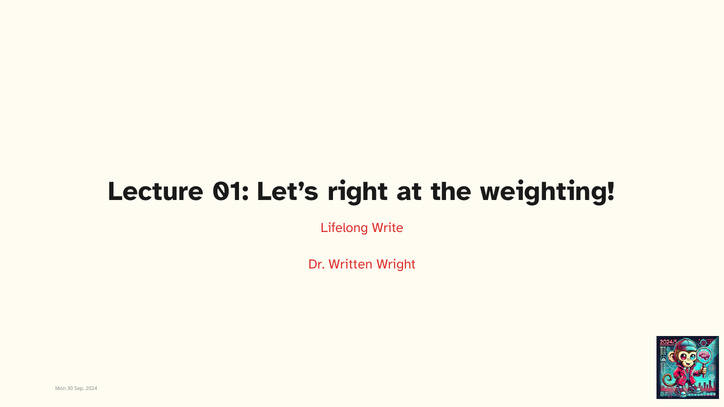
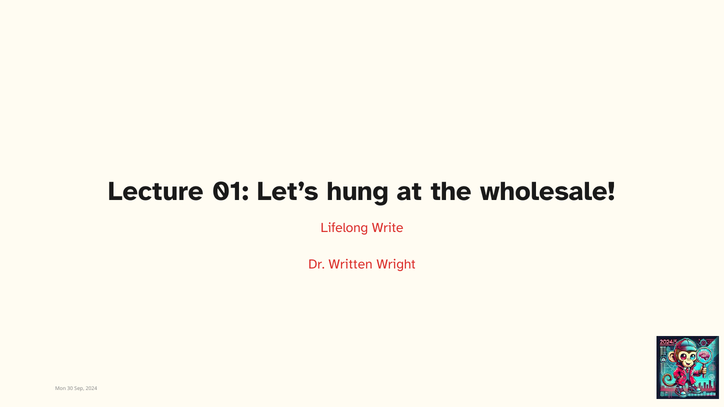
right: right -> hung (358, 191)
weighting: weighting -> wholesale (548, 191)
